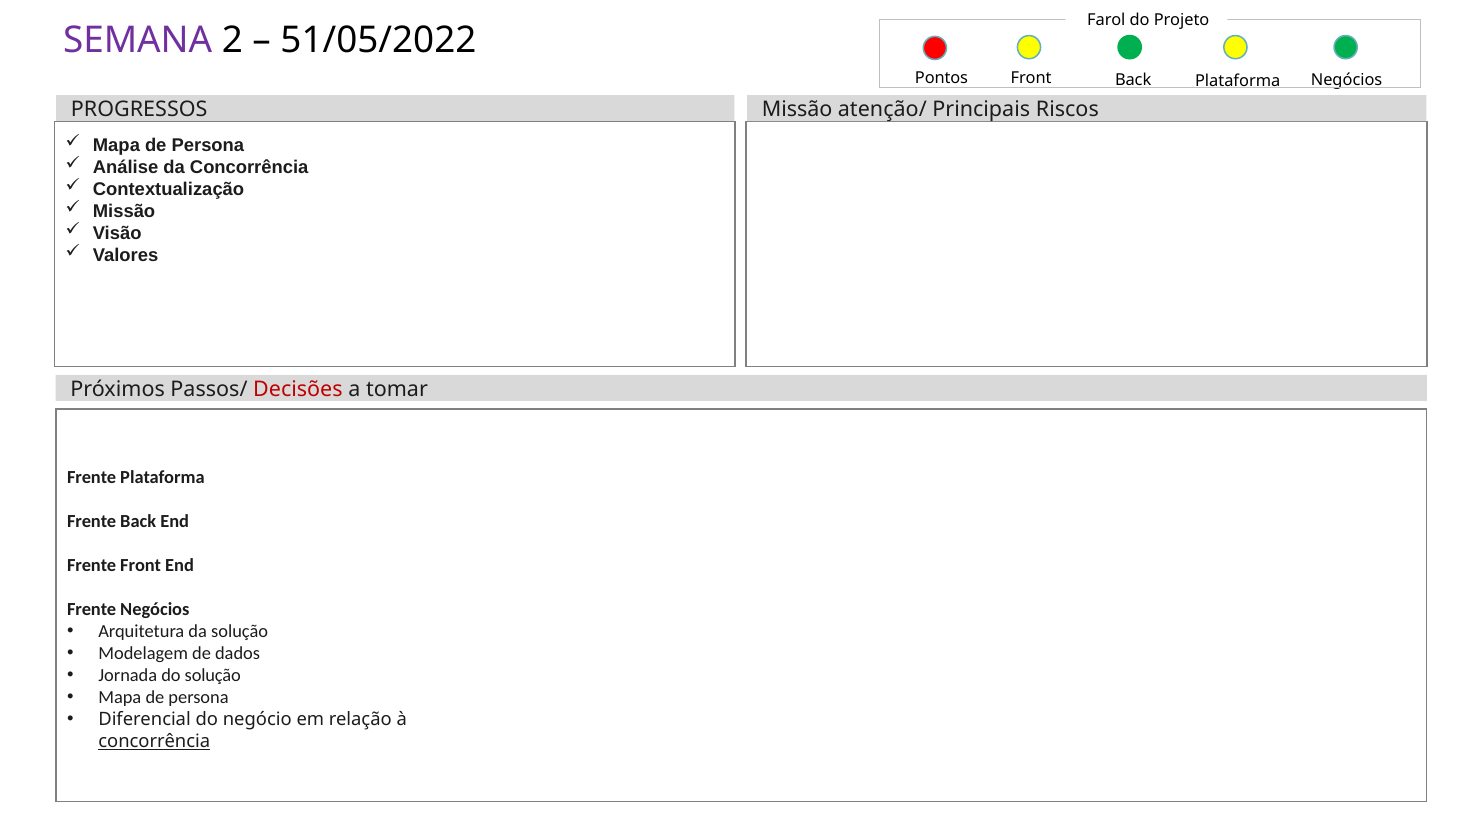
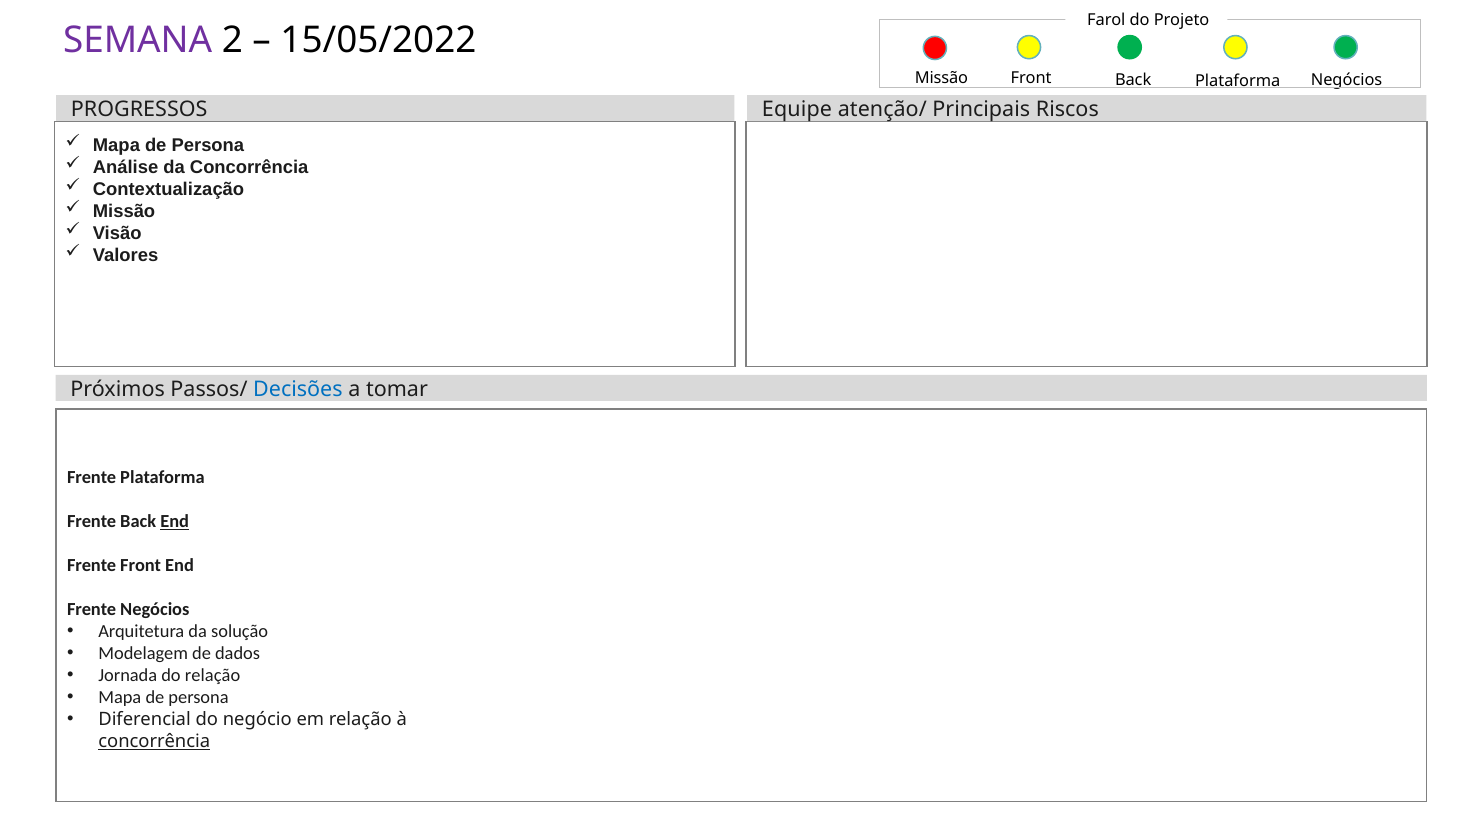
51/05/2022: 51/05/2022 -> 15/05/2022 (378, 40)
Pontos: Pontos -> Missão (941, 78)
PROGRESSOS Missão: Missão -> Equipe (797, 110)
Decisões colour: red -> blue (298, 389)
End underline: none -> present (175, 521)
do solução: solução -> relação (213, 676)
